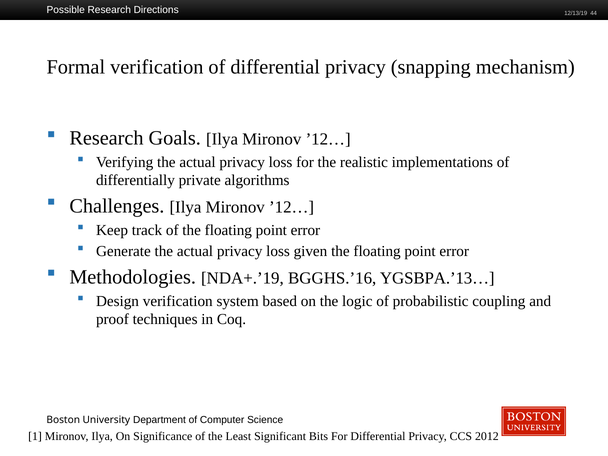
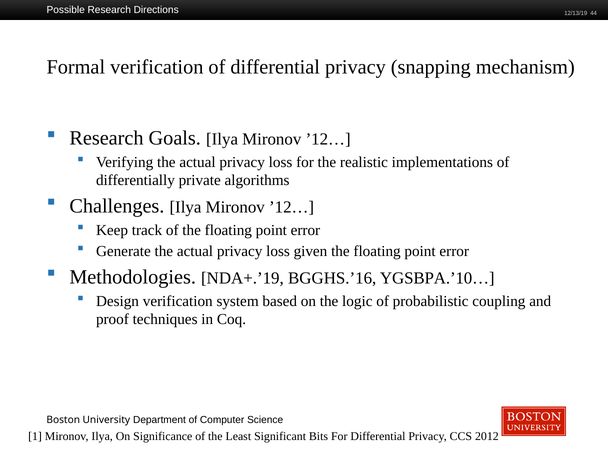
YGSBPA.’13…: YGSBPA.’13… -> YGSBPA.’10… (437, 278)
